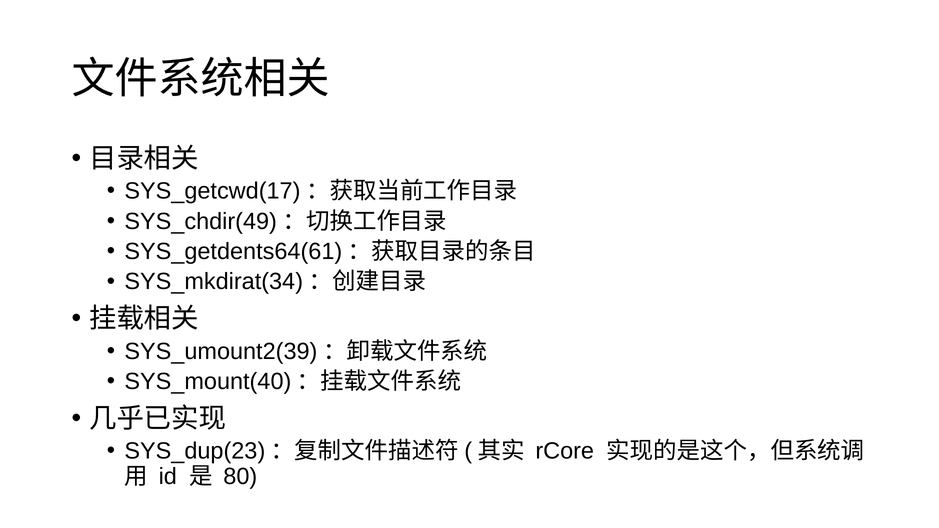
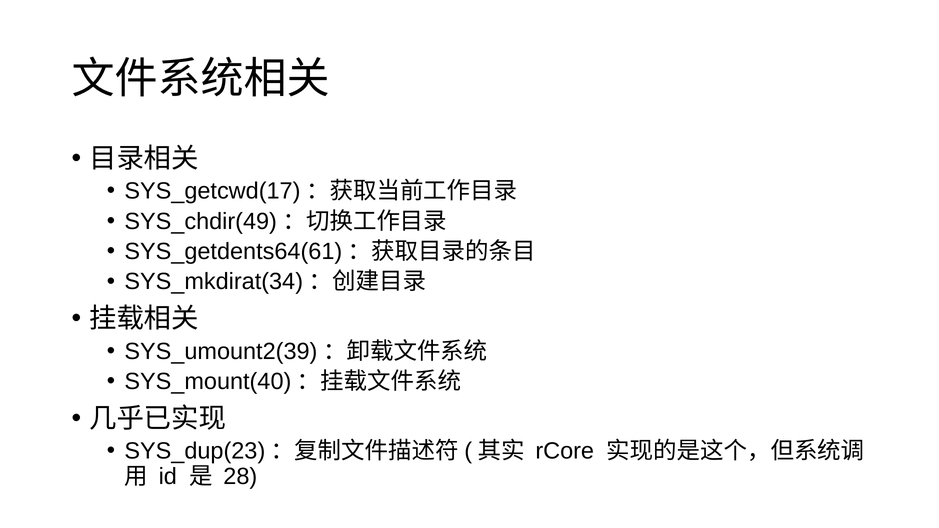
80: 80 -> 28 (240, 477)
